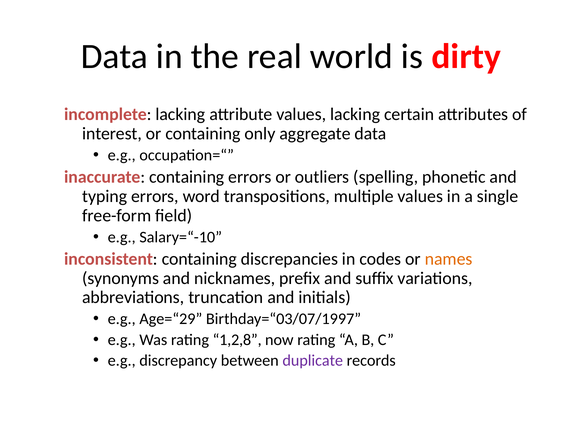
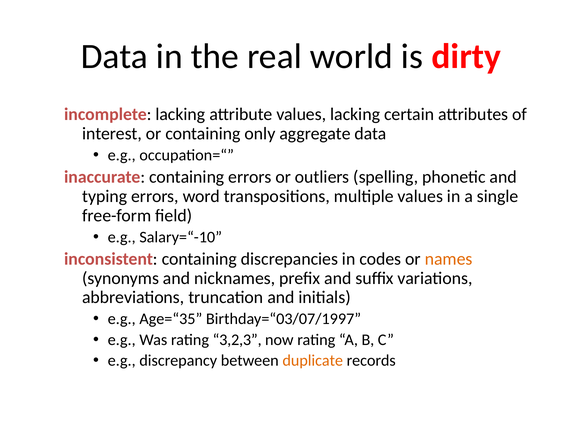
Age=“29: Age=“29 -> Age=“35 (171, 319)
1,2,8: 1,2,8 -> 3,2,3 (237, 339)
duplicate colour: purple -> orange (313, 360)
